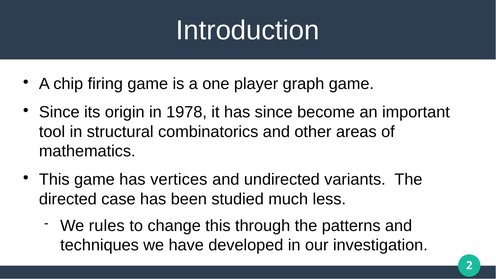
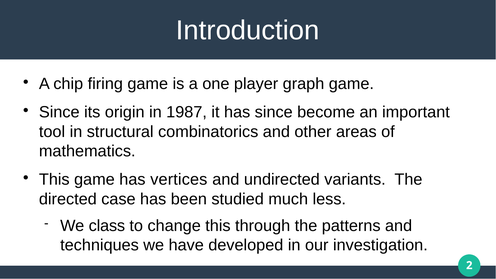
1978: 1978 -> 1987 (187, 112)
rules: rules -> class (107, 226)
